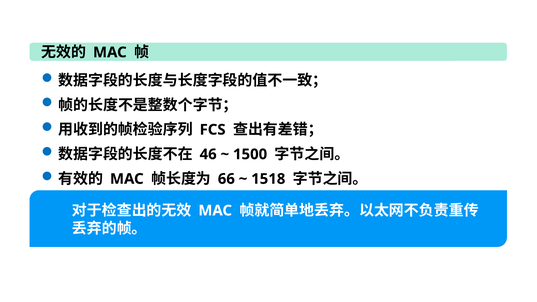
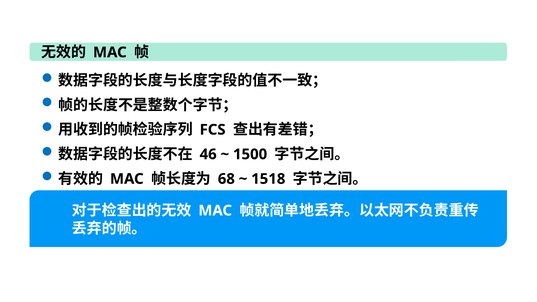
66: 66 -> 68 (226, 179)
